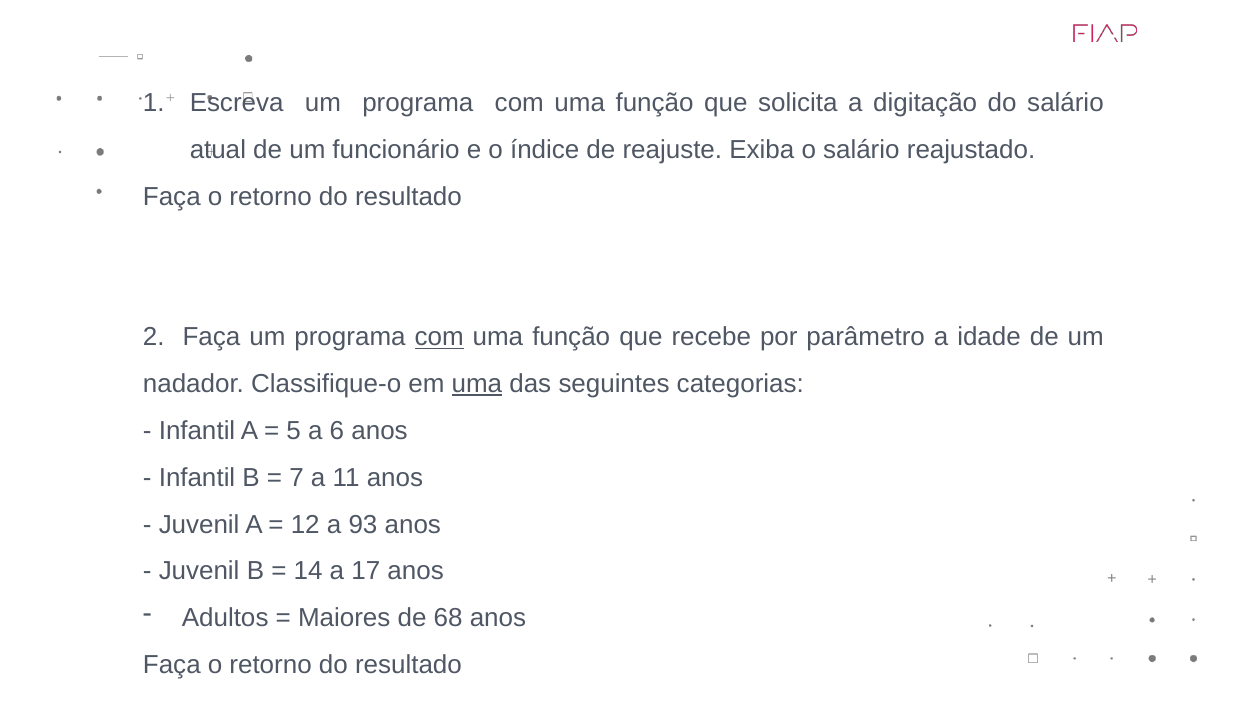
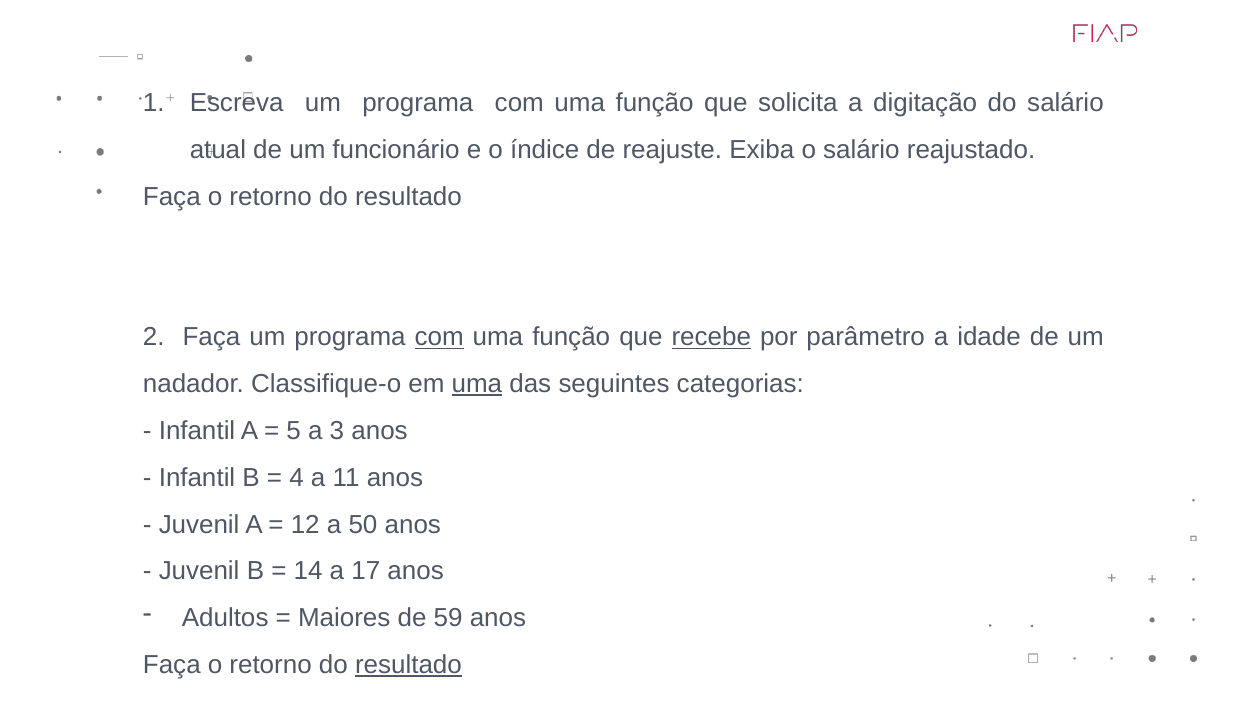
recebe underline: none -> present (711, 337)
6: 6 -> 3 (337, 431)
7: 7 -> 4 (297, 477)
93: 93 -> 50 (363, 524)
68: 68 -> 59 (448, 618)
resultado underline: none -> present (408, 665)
